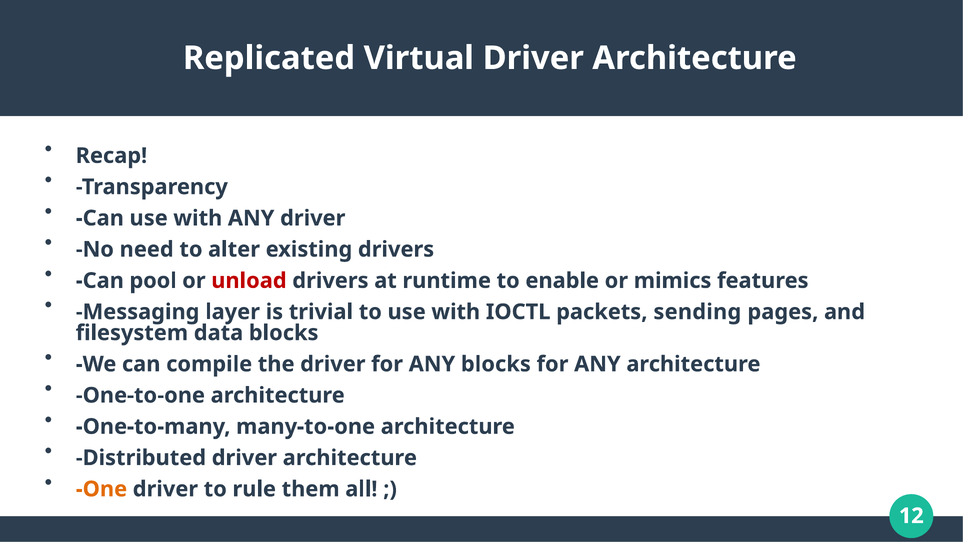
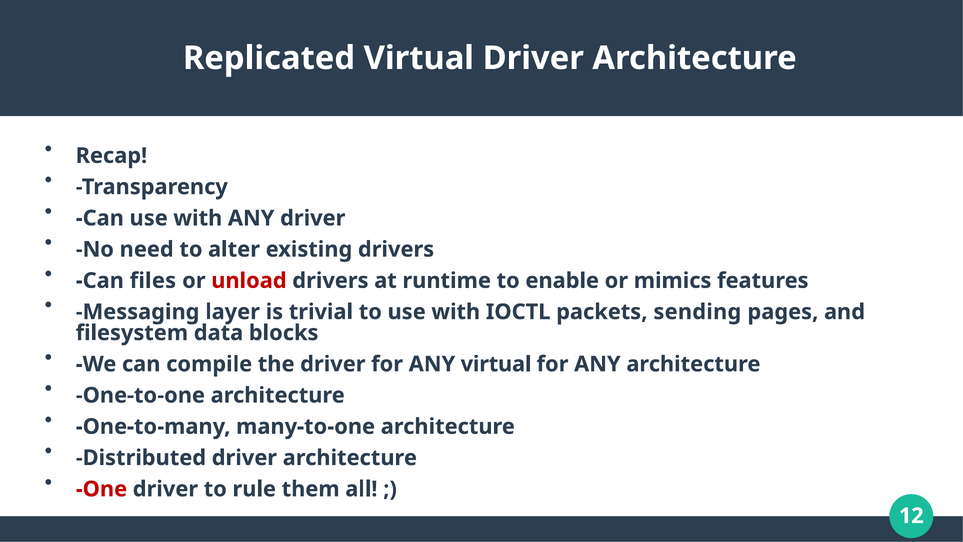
pool: pool -> files (153, 281)
ANY blocks: blocks -> virtual (496, 364)
One colour: orange -> red (101, 489)
